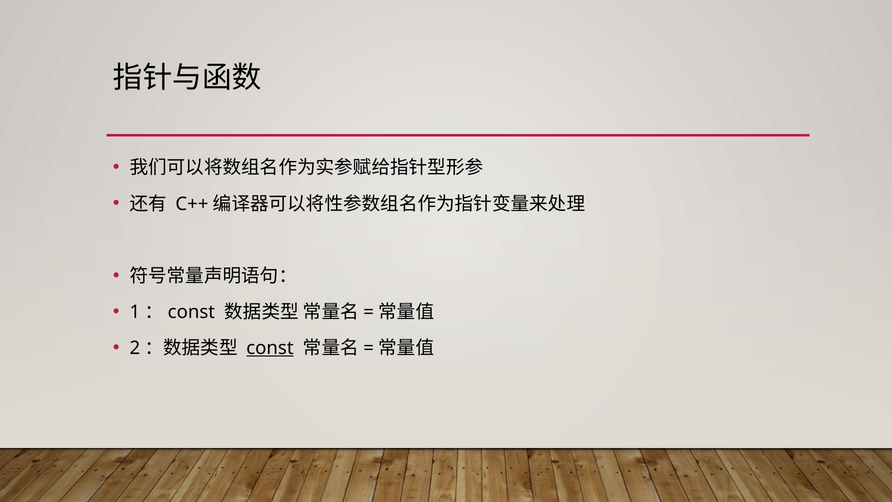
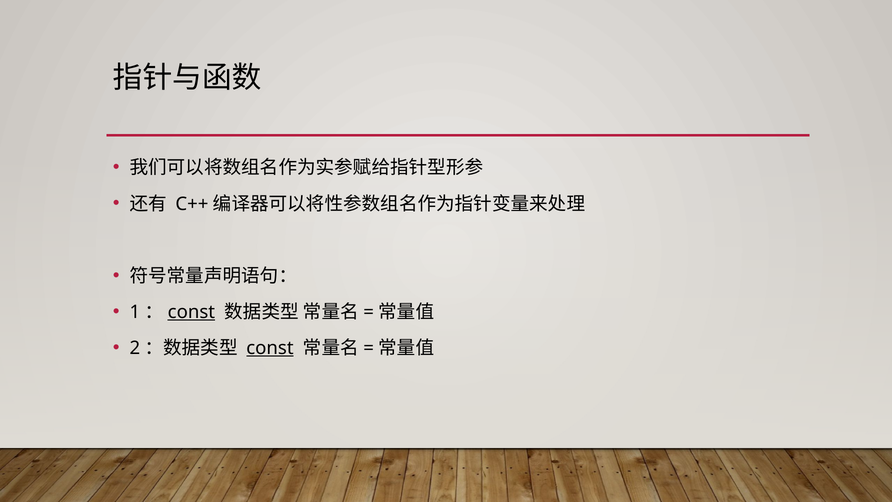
const underline: none -> present (191, 312)
